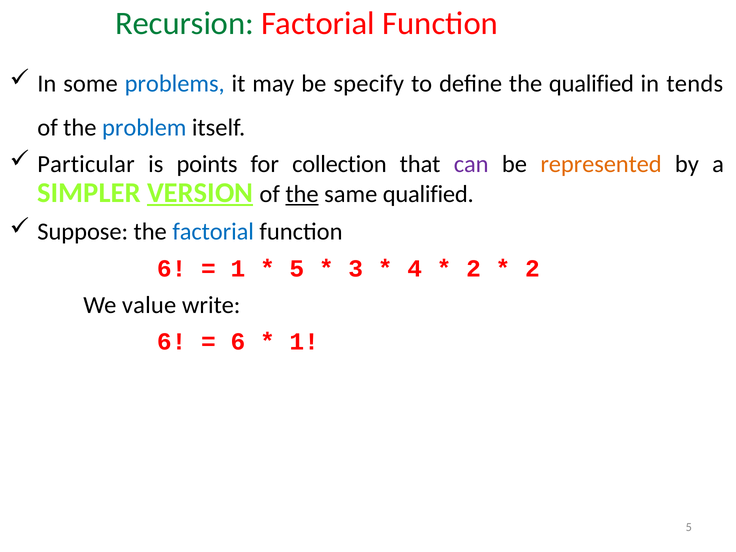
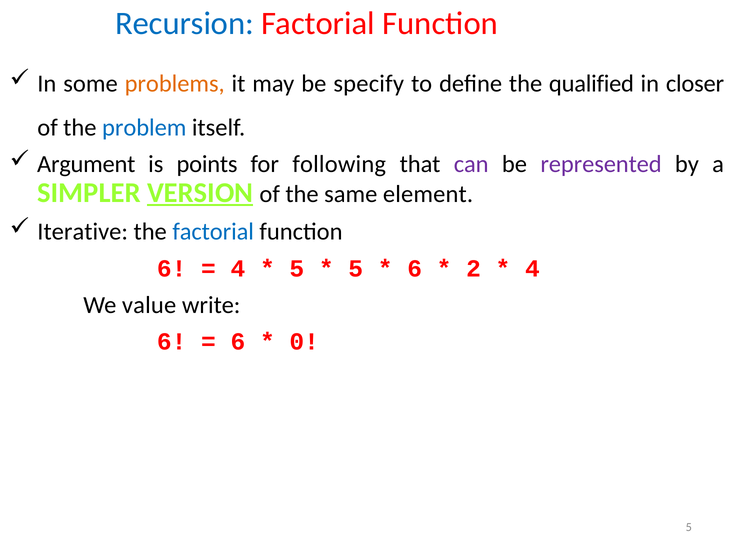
Recursion colour: green -> blue (185, 23)
problems colour: blue -> orange (175, 84)
tends: tends -> closer (695, 84)
Particular: Particular -> Argument (86, 164)
collection: collection -> following (339, 164)
represented colour: orange -> purple (601, 164)
the underline: present -> none (302, 194)
same qualified: qualified -> element (428, 194)
Suppose: Suppose -> Iterative (83, 232)
1: 1 -> 4 (238, 268)
3: 3 -> 5 (356, 268)
4: 4 -> 6 (415, 268)
2: 2 -> 4 (532, 268)
1: 1 -> 0 (304, 342)
